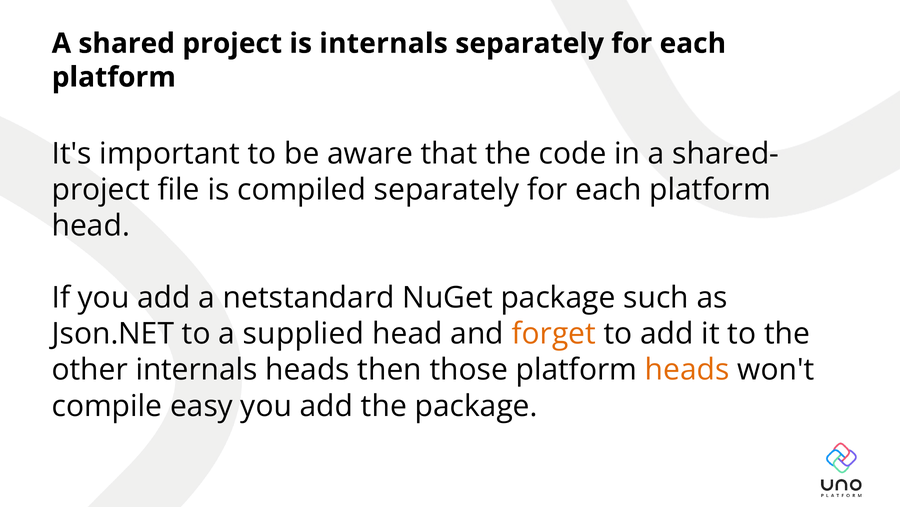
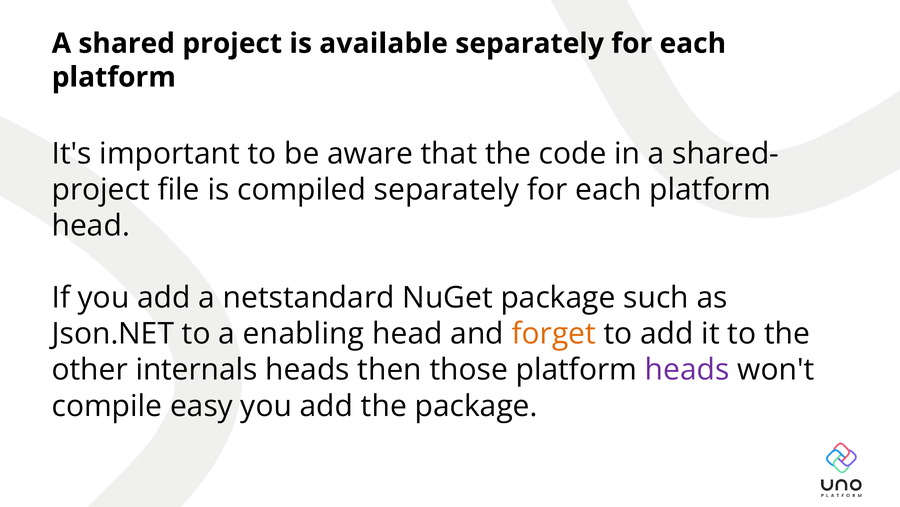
is internals: internals -> available (384, 43)
supplied: supplied -> enabling (304, 334)
heads colour: orange -> purple (687, 370)
